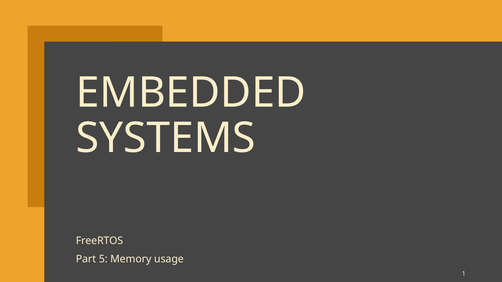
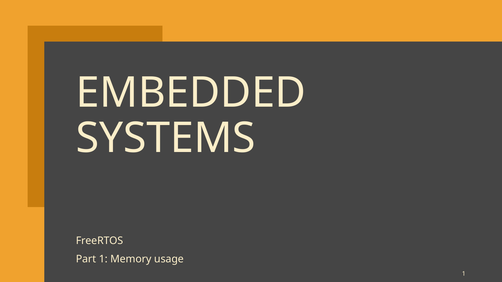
Part 5: 5 -> 1 (103, 259)
